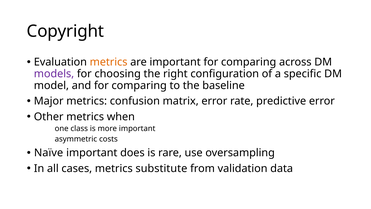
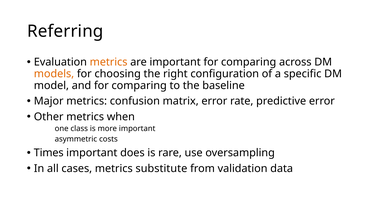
Copyright: Copyright -> Referring (65, 31)
models colour: purple -> orange (54, 74)
Naïve: Naïve -> Times (49, 153)
